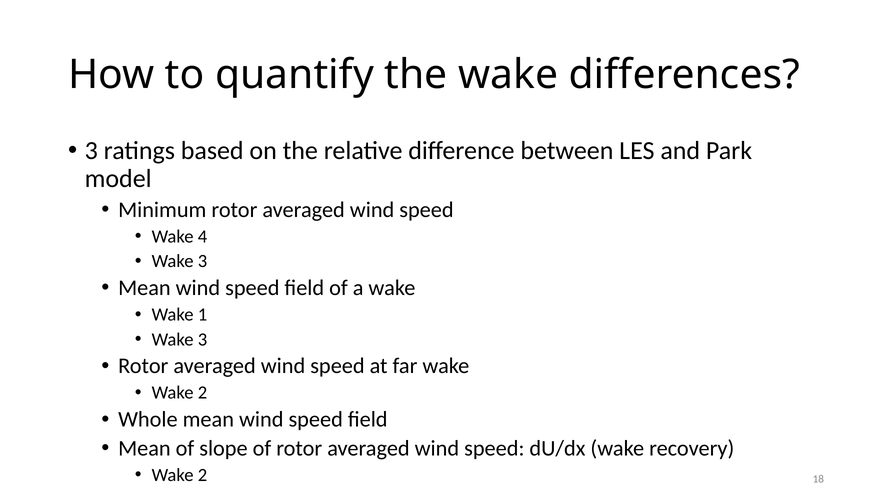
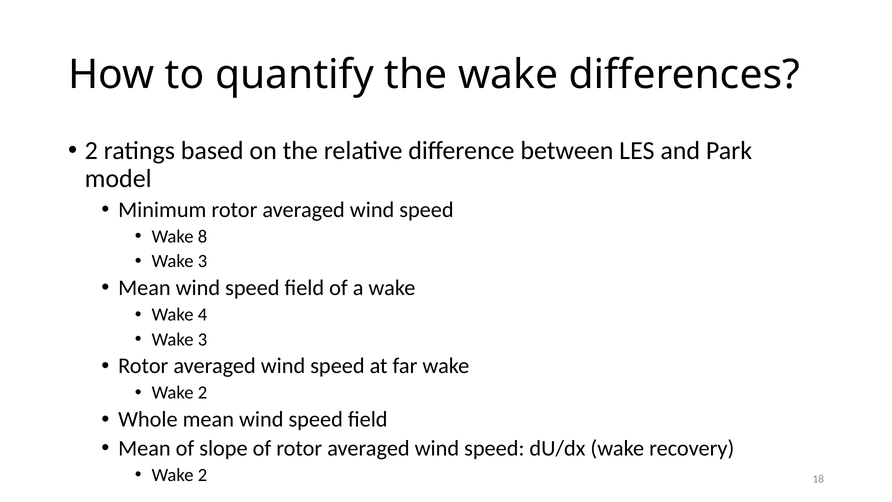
3: 3 -> 2 (91, 151)
4: 4 -> 8 (202, 236)
1: 1 -> 4 (202, 314)
